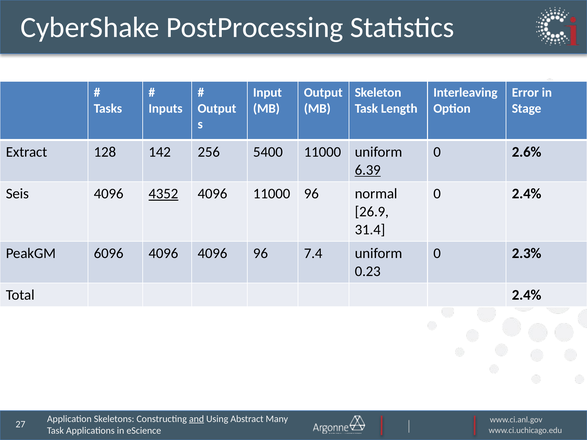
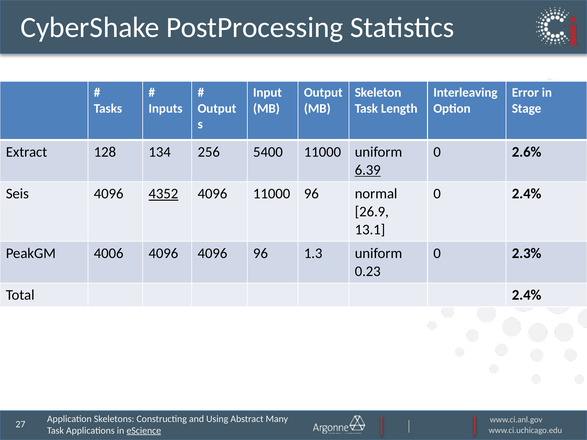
142: 142 -> 134 (160, 152)
31.4: 31.4 -> 13.1 (370, 230)
6096: 6096 -> 4006 (109, 254)
7.4: 7.4 -> 1.3 (313, 254)
and underline: present -> none (197, 419)
eScience underline: none -> present (144, 431)
